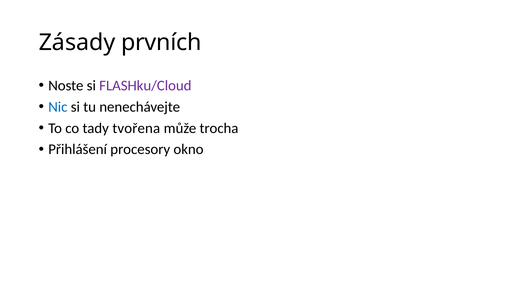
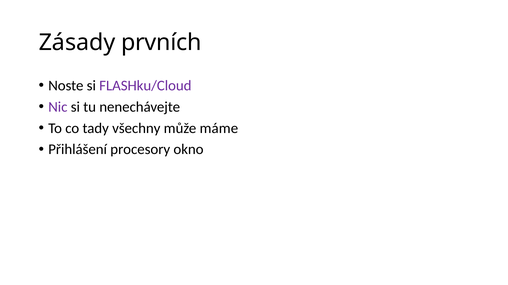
Nic colour: blue -> purple (58, 107)
tvořena: tvořena -> všechny (136, 128)
trocha: trocha -> máme (219, 128)
